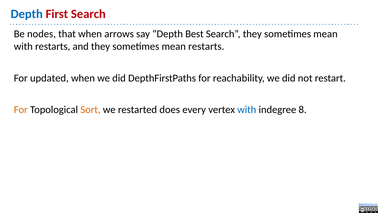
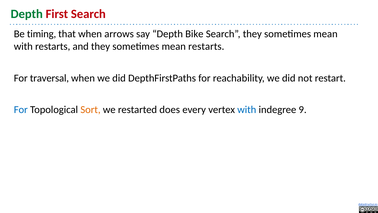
Depth colour: blue -> green (27, 14)
nodes: nodes -> timing (42, 34)
Best: Best -> Bike (194, 34)
updated: updated -> traversal (49, 78)
For colour: orange -> blue (21, 109)
8: 8 -> 9 (303, 109)
